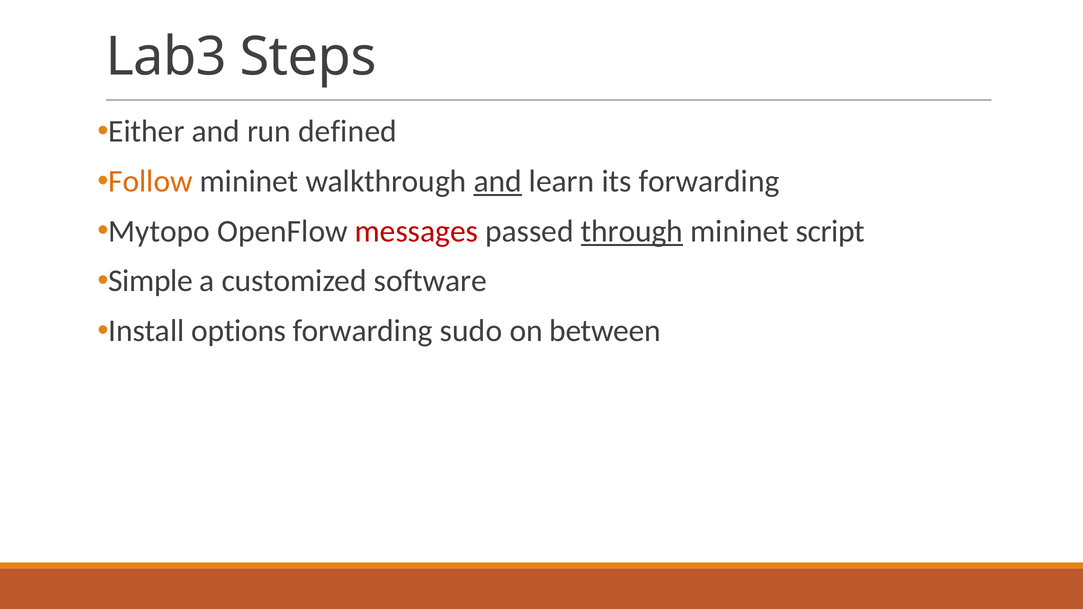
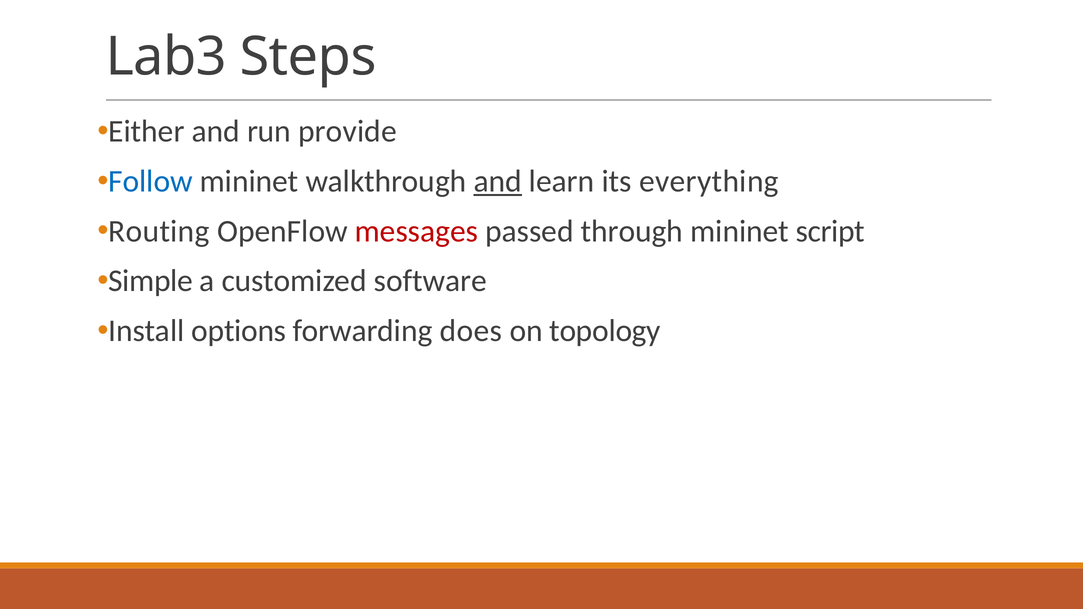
defined: defined -> provide (348, 132)
Follow colour: orange -> blue (151, 181)
its forwarding: forwarding -> everything (709, 181)
Mytopo: Mytopo -> Routing (159, 231)
through underline: present -> none (632, 231)
sudo: sudo -> does (471, 331)
between: between -> topology (605, 331)
